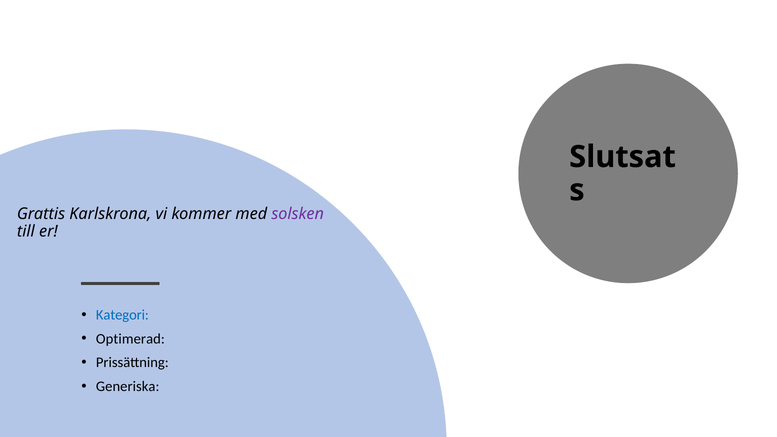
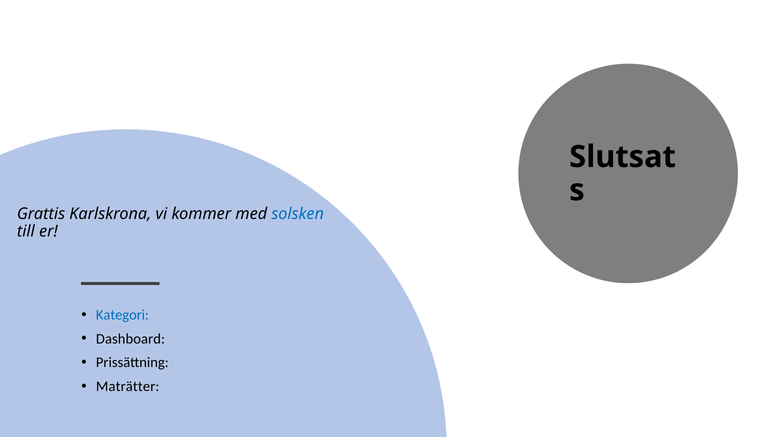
solsken colour: purple -> blue (298, 214)
Optimerad: Optimerad -> Dashboard (130, 339)
Generiska: Generiska -> Maträtter (128, 386)
